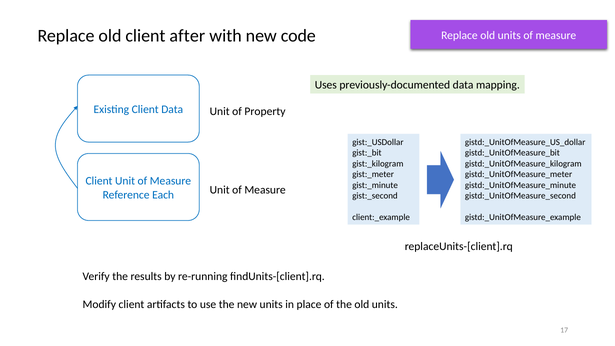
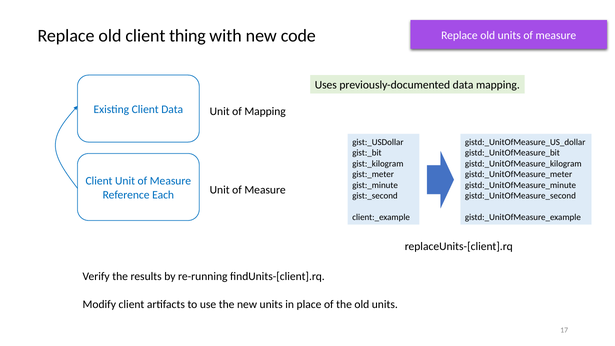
after: after -> thing (187, 36)
of Property: Property -> Mapping (265, 111)
